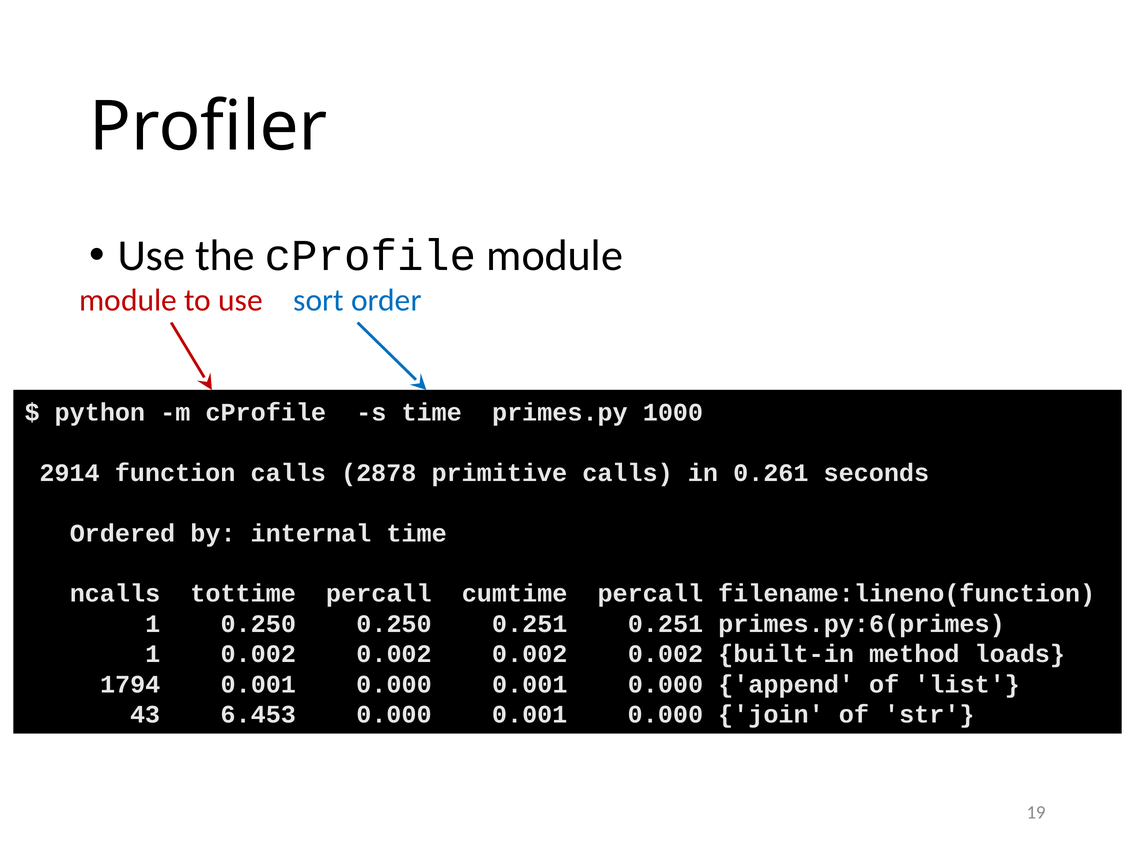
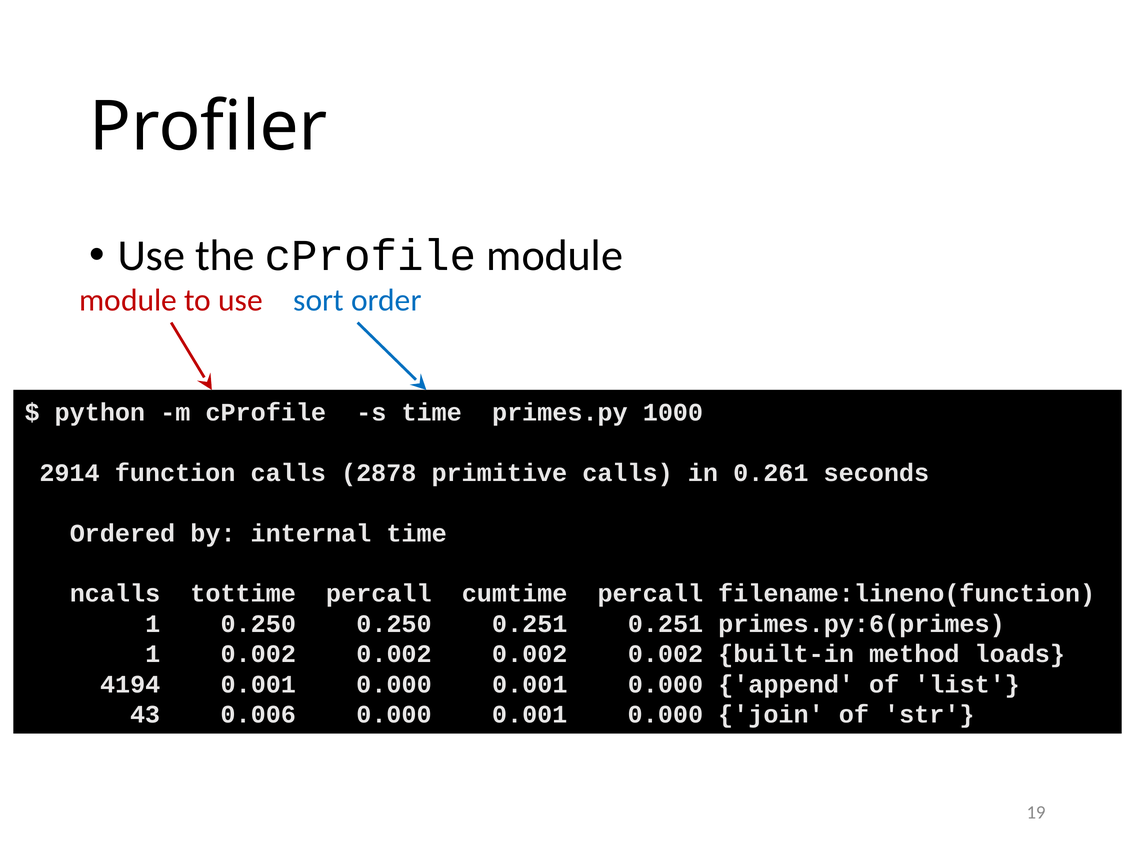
1794: 1794 -> 4194 (130, 685)
6.453: 6.453 -> 0.006 (258, 715)
